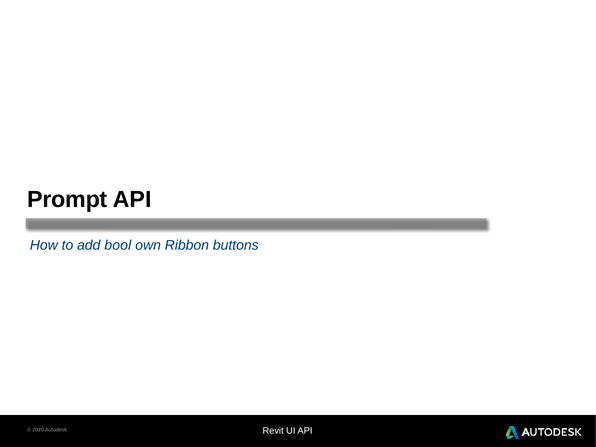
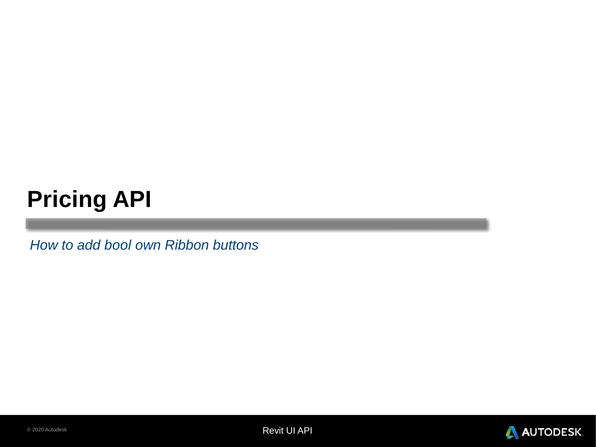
Prompt: Prompt -> Pricing (67, 200)
